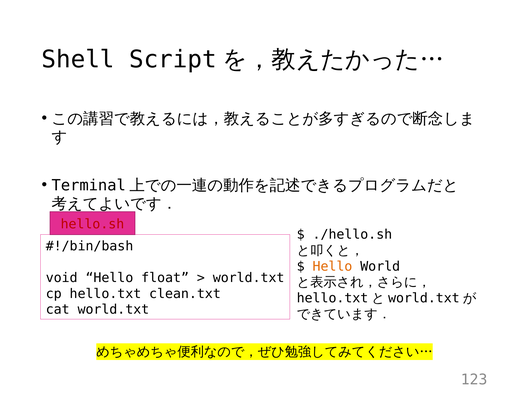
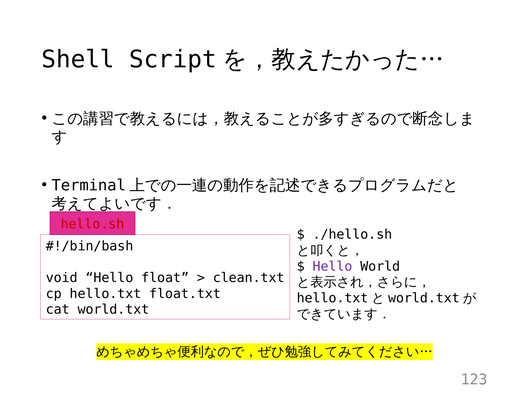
Hello colour: orange -> purple (332, 266)
world.txt: world.txt -> clean.txt (249, 278)
clean.txt: clean.txt -> float.txt (185, 293)
